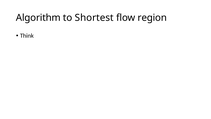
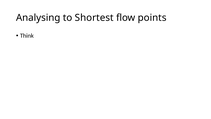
Algorithm: Algorithm -> Analysing (38, 18)
region: region -> points (152, 18)
